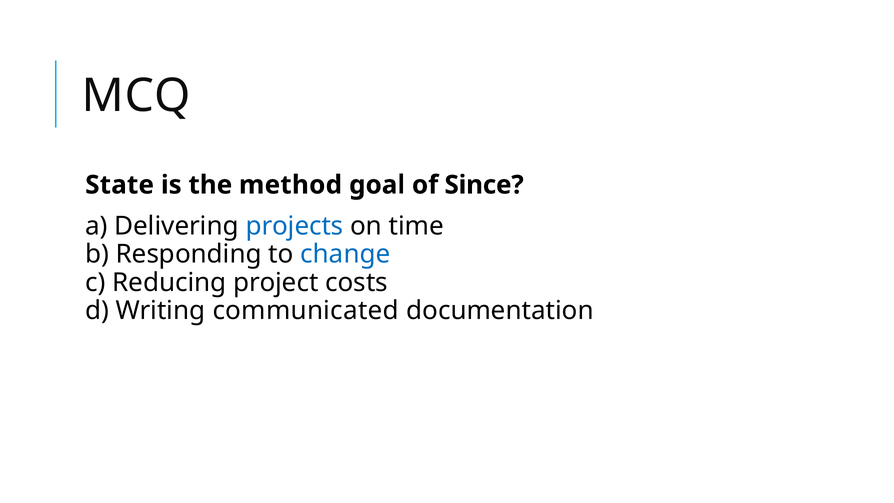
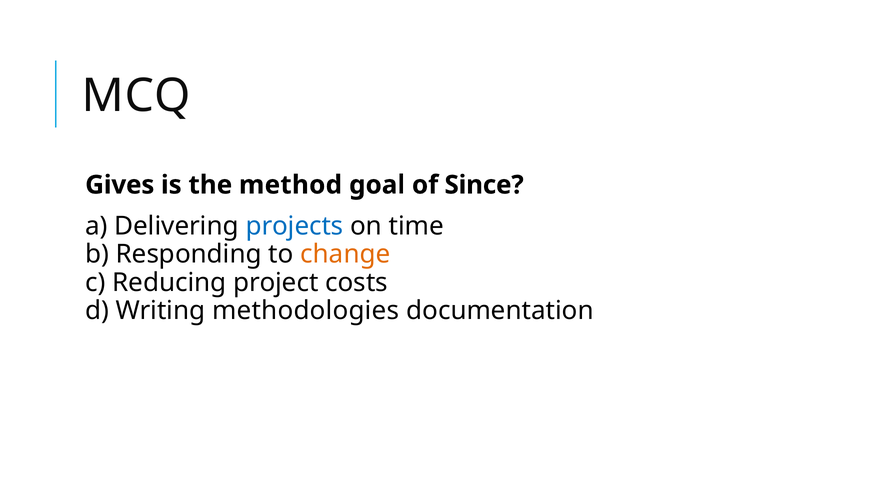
State: State -> Gives (120, 185)
change colour: blue -> orange (345, 254)
communicated: communicated -> methodologies (306, 311)
